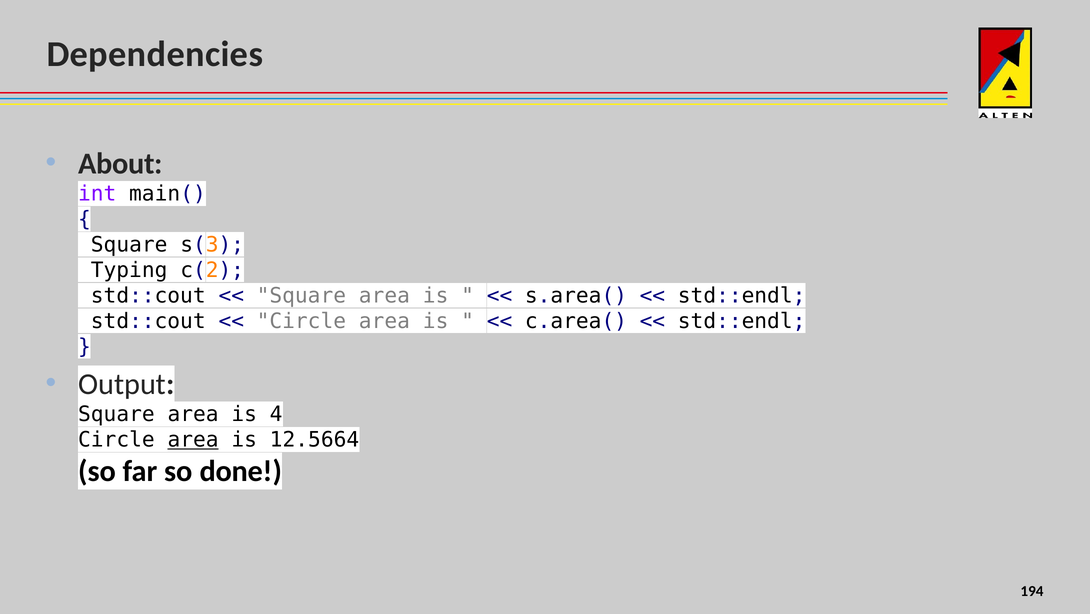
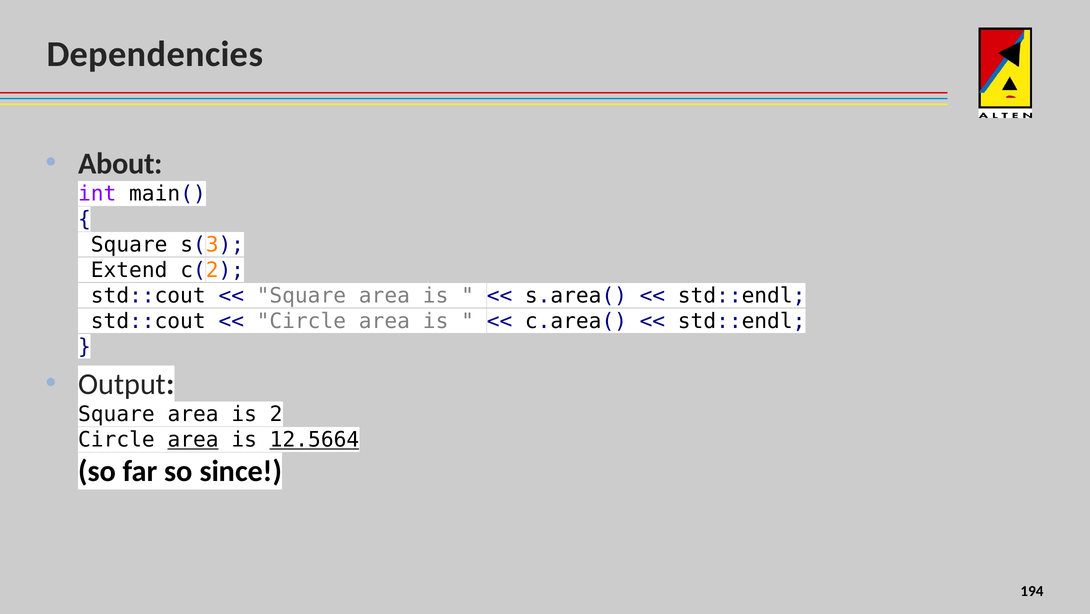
Typing: Typing -> Extend (129, 270)
4: 4 -> 2 (276, 414)
12.5664 underline: none -> present (314, 440)
done: done -> since (241, 471)
